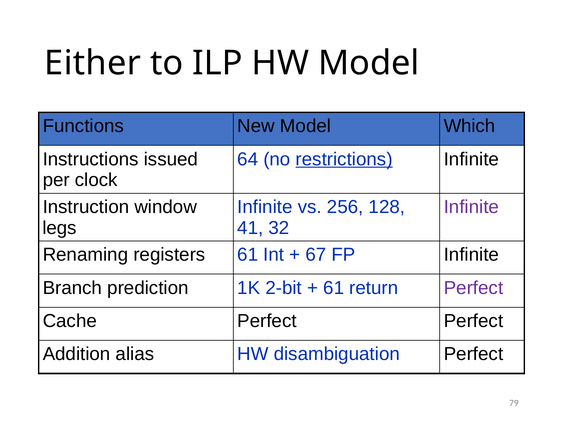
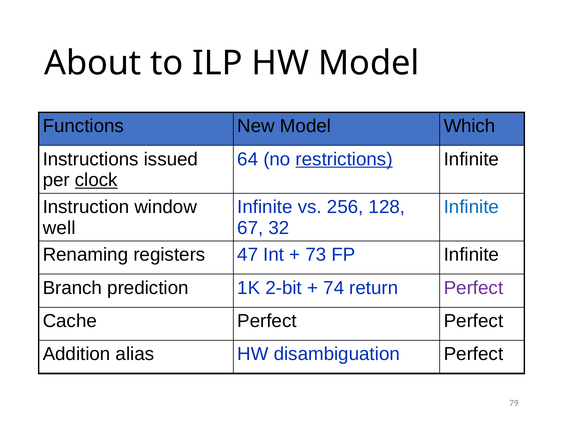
Either: Either -> About (93, 63)
clock underline: none -> present (96, 180)
Infinite colour: purple -> blue (471, 207)
legs: legs -> well (59, 228)
41: 41 -> 67 (250, 228)
registers 61: 61 -> 47 (248, 255)
67: 67 -> 73 (316, 255)
61: 61 -> 74 (334, 288)
